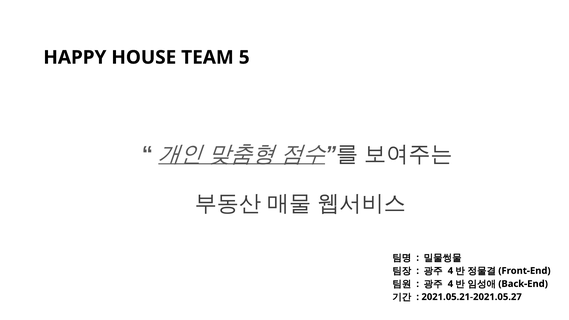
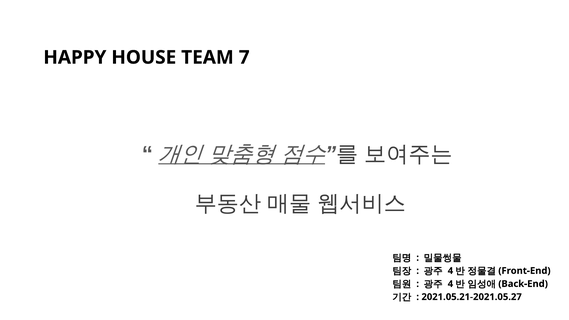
5: 5 -> 7 (244, 57)
